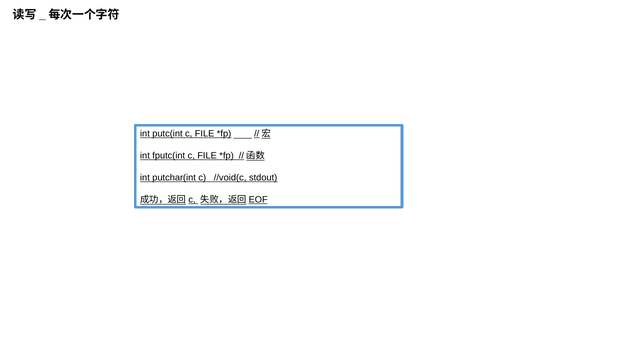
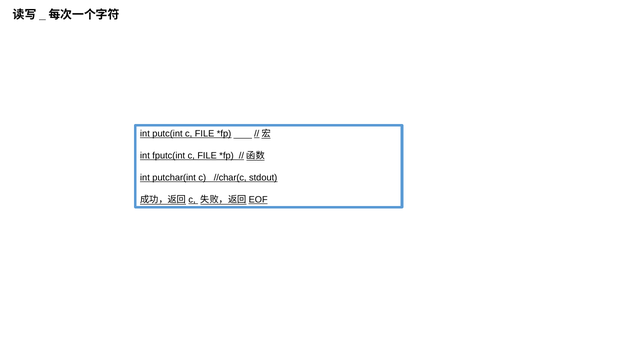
//void(c: //void(c -> //char(c (230, 178)
